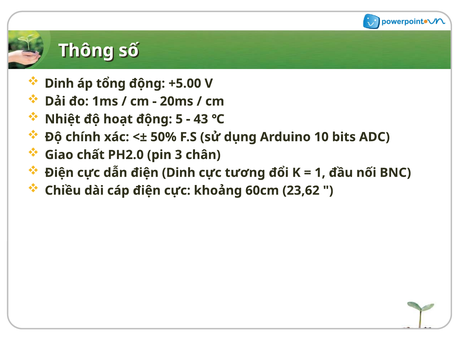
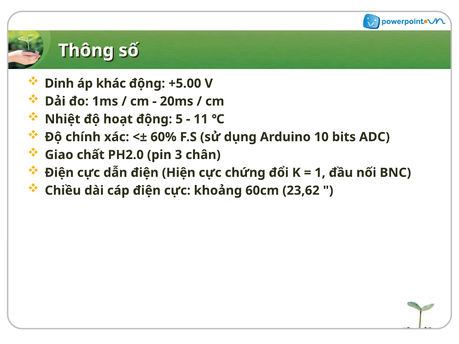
tổng: tổng -> khác (111, 84)
43: 43 -> 11 (201, 119)
50%: 50% -> 60% (163, 137)
điện Dinh: Dinh -> Hiện (179, 173)
tương: tương -> chứng (245, 173)
